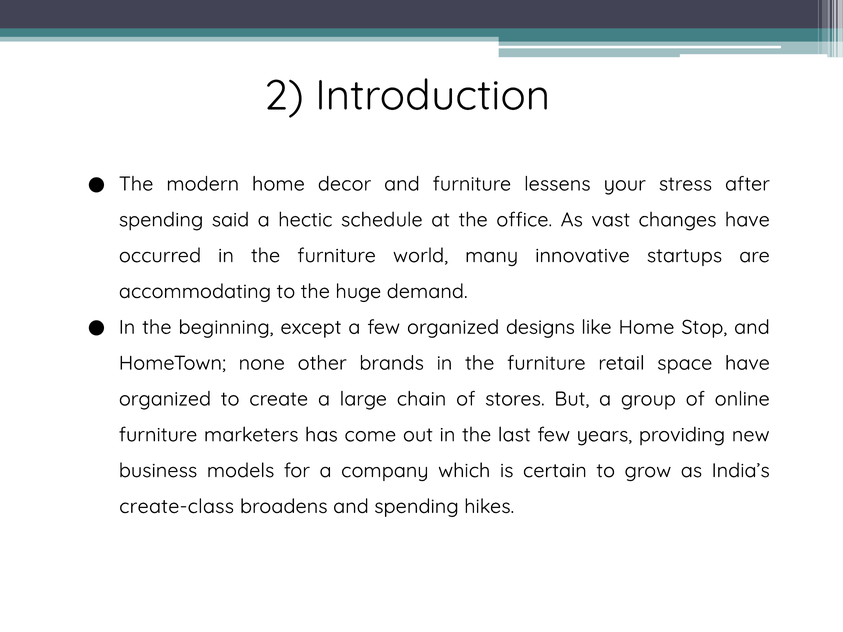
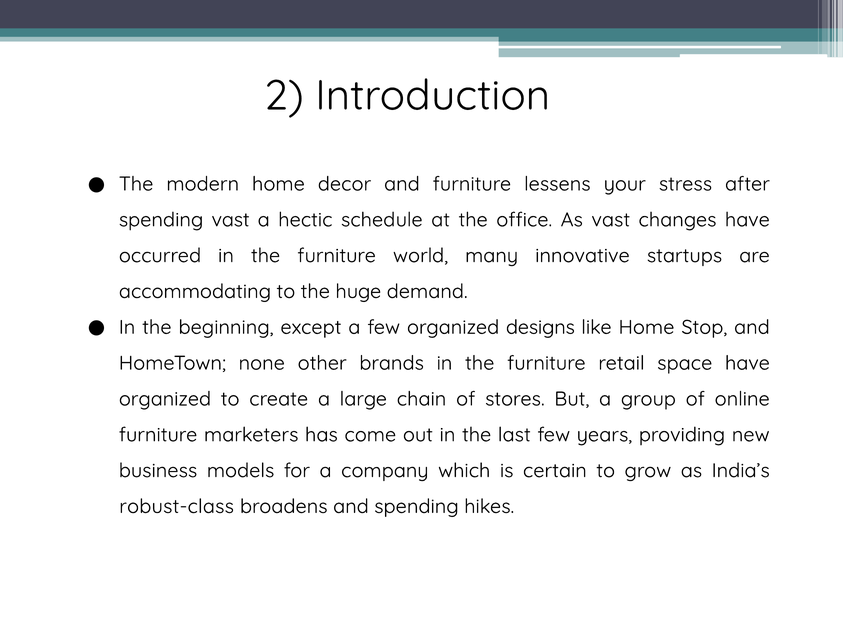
spending said: said -> vast (231, 220)
create-class: create-class -> robust-class (177, 507)
